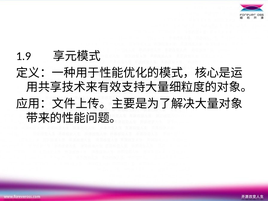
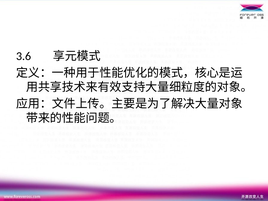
1.9: 1.9 -> 3.6 (24, 56)
